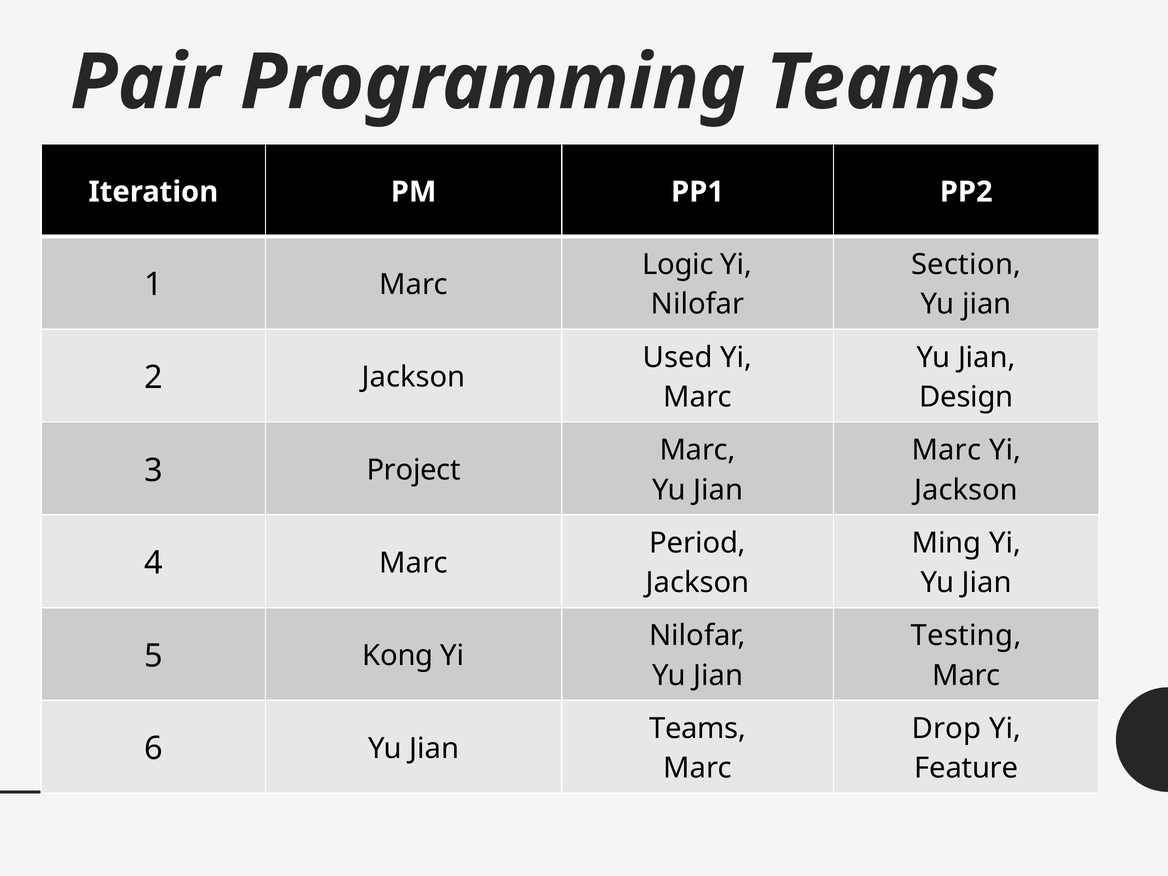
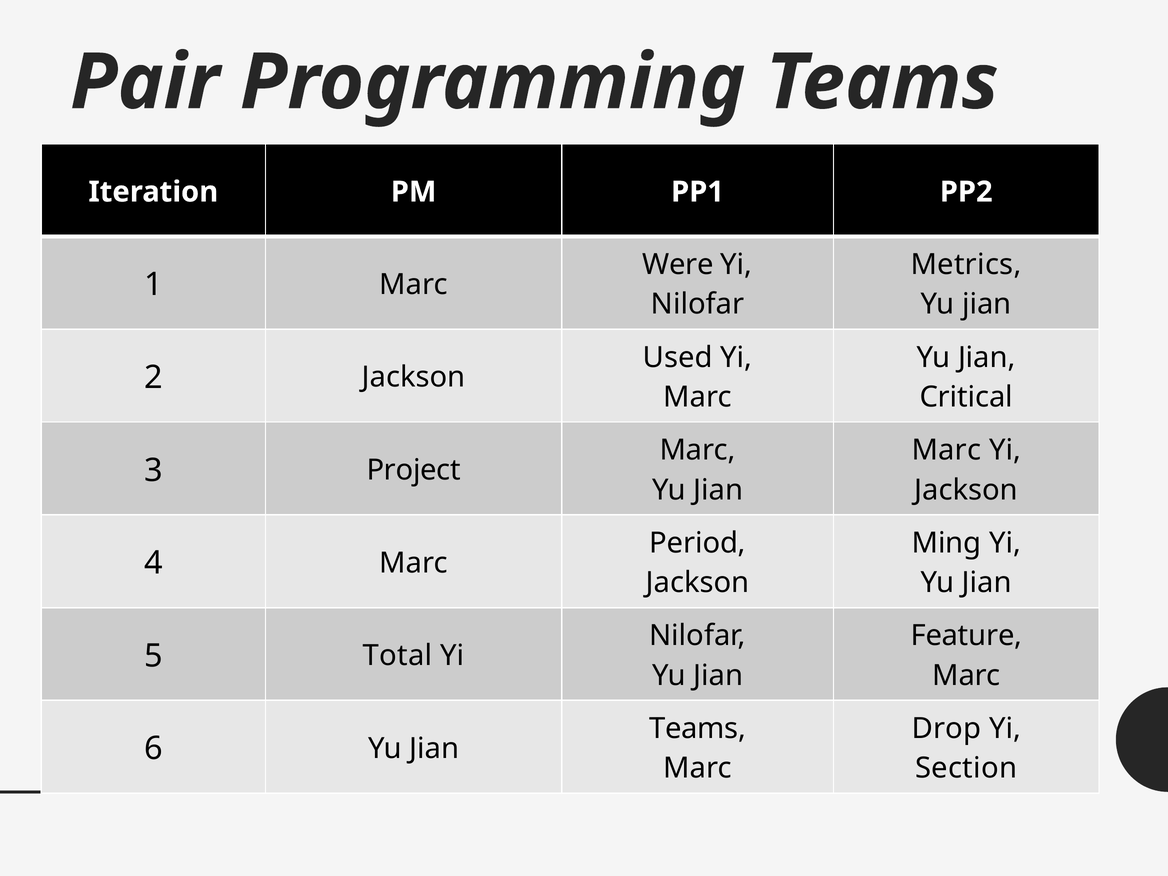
Logic: Logic -> Were (678, 265)
Section: Section -> Metrics (966, 265)
Design: Design -> Critical (966, 397)
Testing: Testing -> Feature (966, 636)
Kong: Kong -> Total (398, 656)
Feature: Feature -> Section (966, 768)
